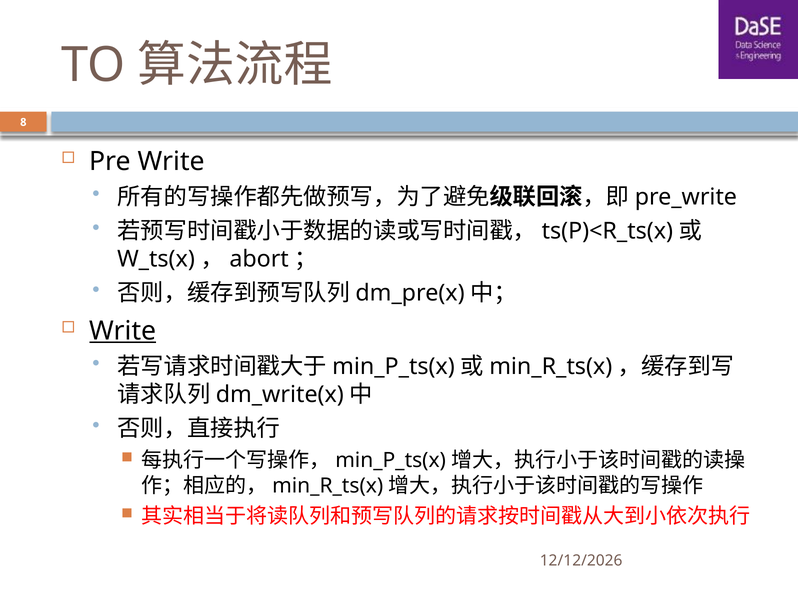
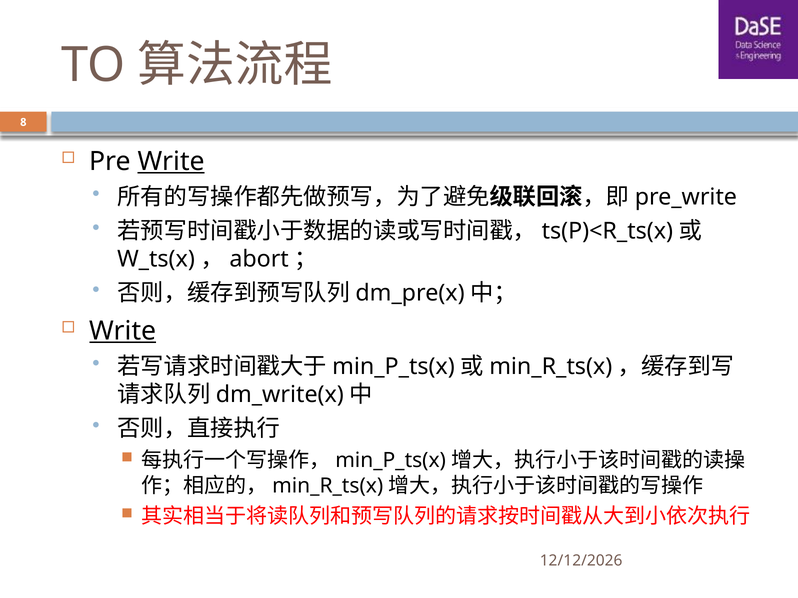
Write underline: none -> present (171, 161)
